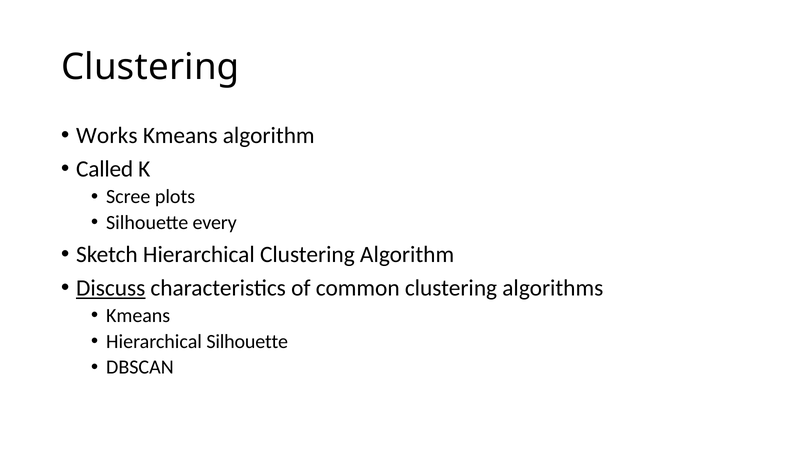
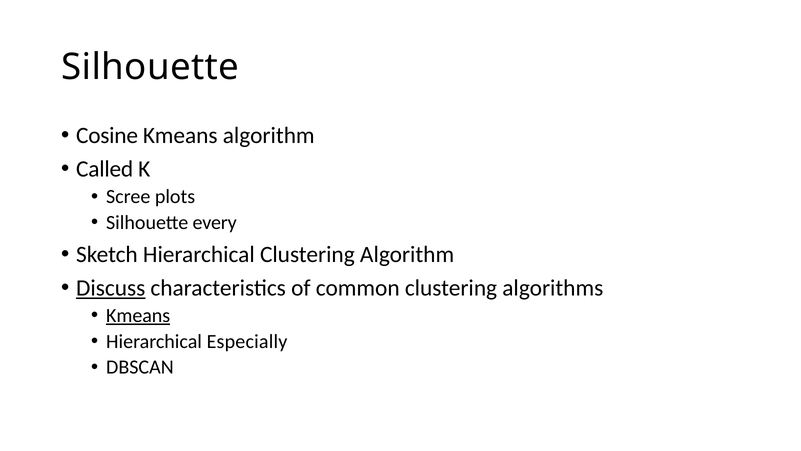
Clustering: Clustering -> Silhouette (150, 67)
Works: Works -> Cosine (107, 135)
Kmeans underline: none -> present (138, 315)
Hierarchical Silhouette: Silhouette -> Especially (247, 341)
